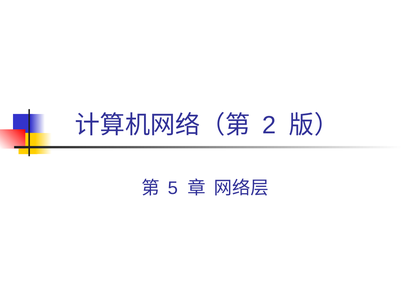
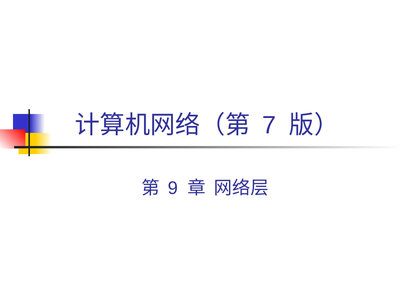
2: 2 -> 7 (269, 125)
5: 5 -> 9 (173, 189)
